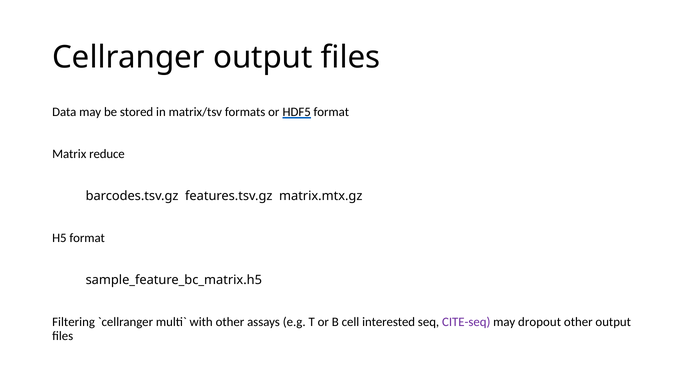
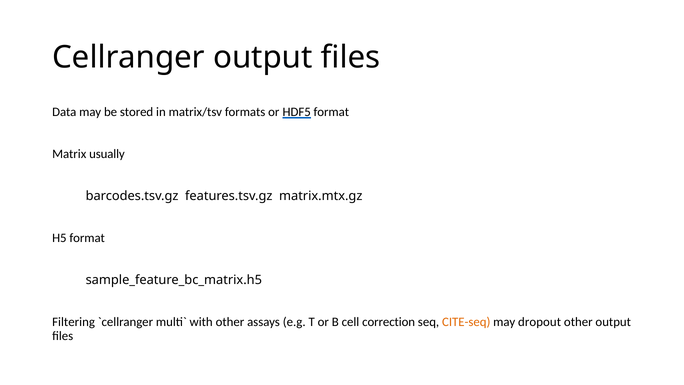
reduce: reduce -> usually (107, 154)
interested: interested -> correction (389, 322)
CITE-seq colour: purple -> orange (466, 322)
